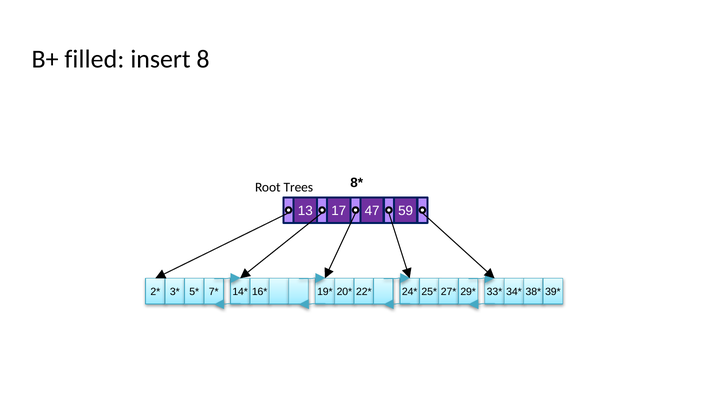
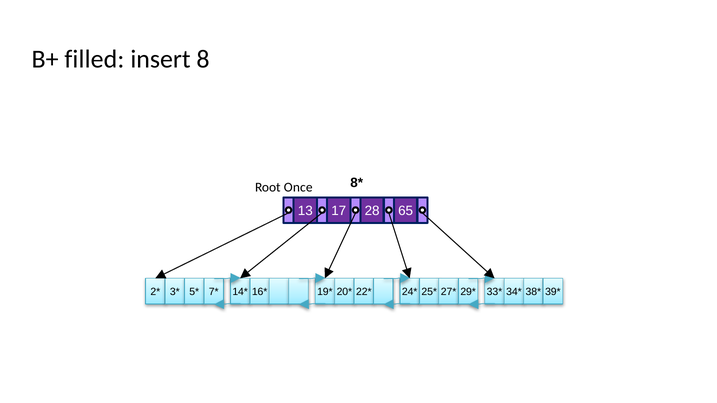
Trees: Trees -> Once (298, 187)
47: 47 -> 28 (372, 211)
59: 59 -> 65 (406, 211)
